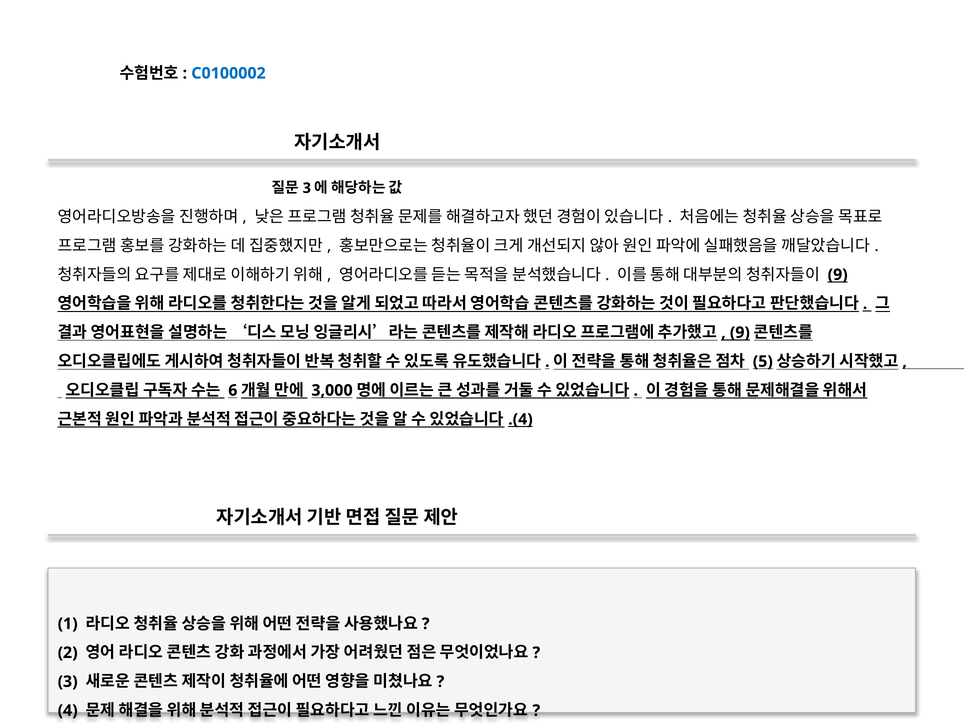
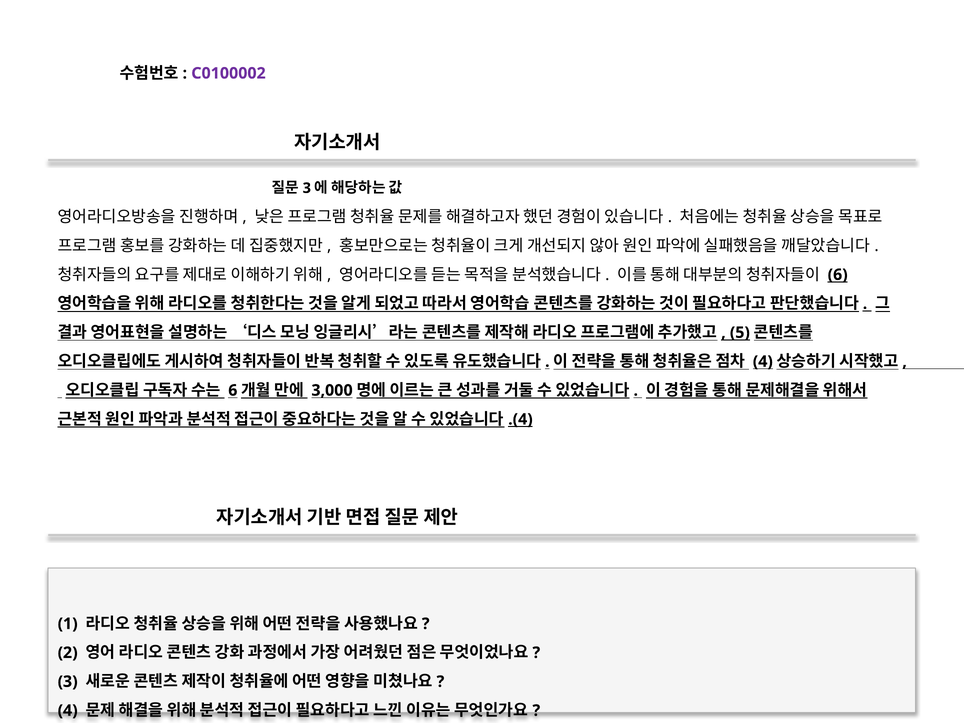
C0100002 colour: blue -> purple (228, 73)
9: 9 -> 6 (838, 275)
9: 9 -> 5 (740, 333)
5: 5 -> 4 (763, 361)
